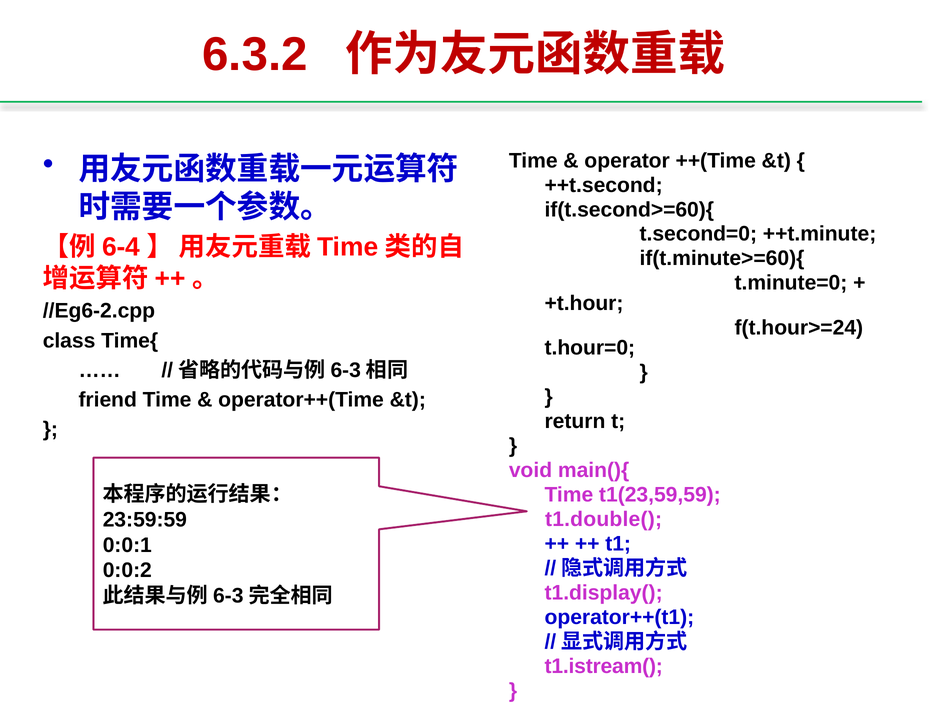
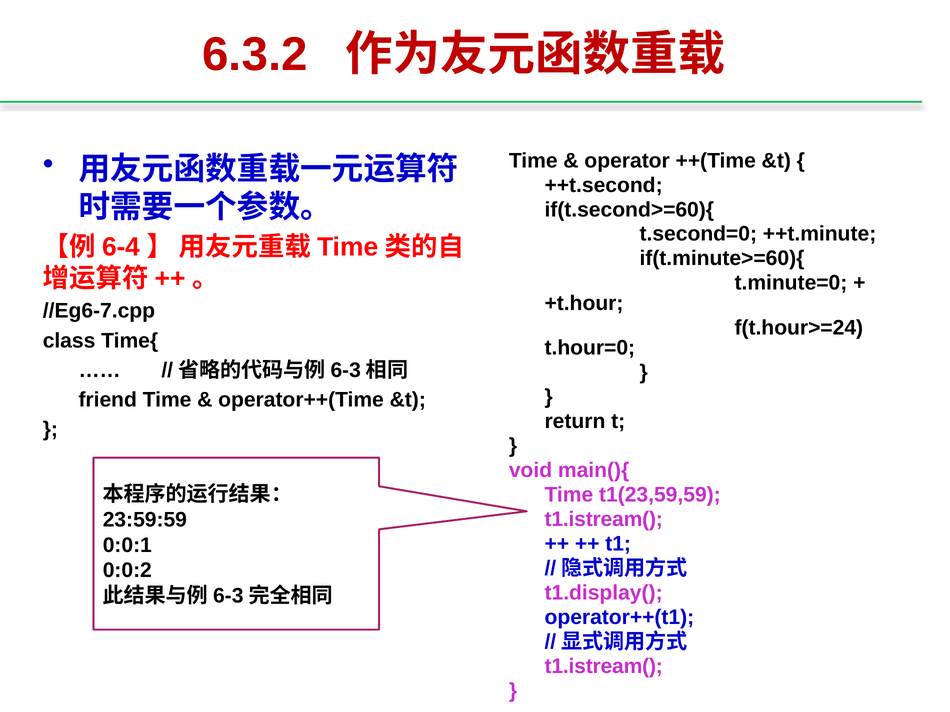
//Eg6-2.cpp: //Eg6-2.cpp -> //Eg6-7.cpp (99, 311)
t1.double(: t1.double( -> t1.istream( (604, 520)
